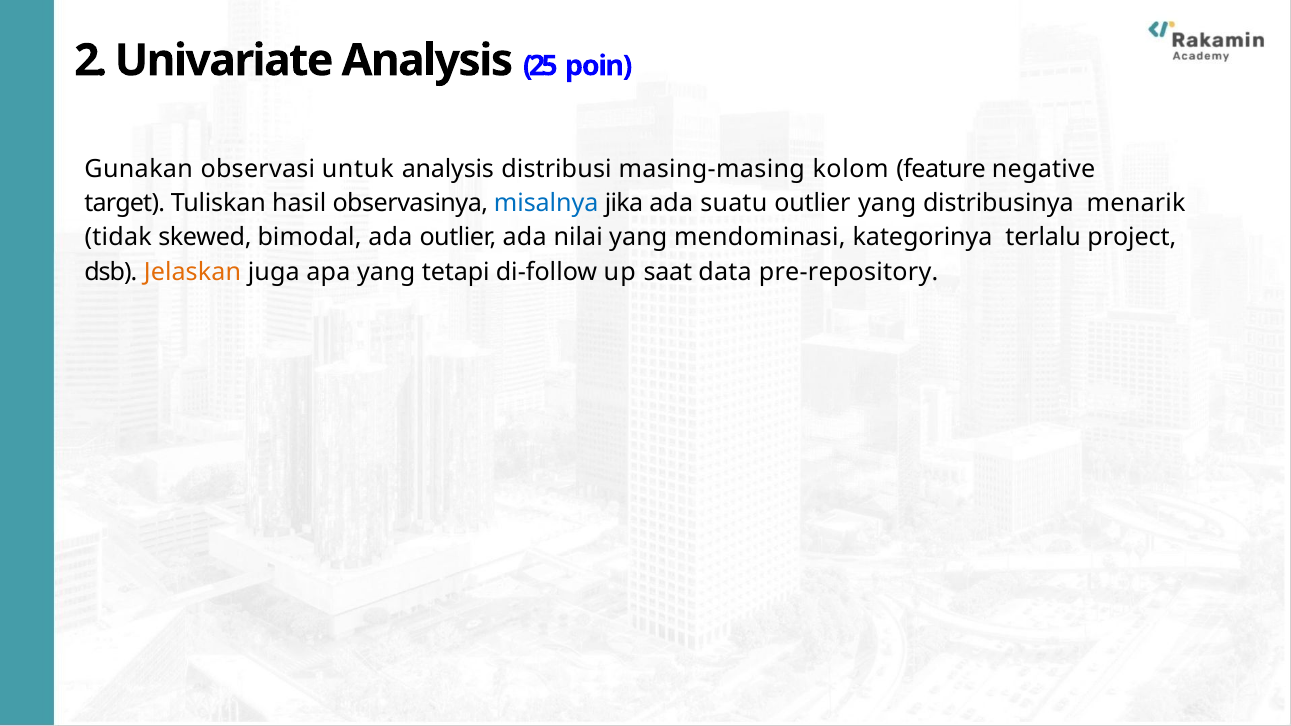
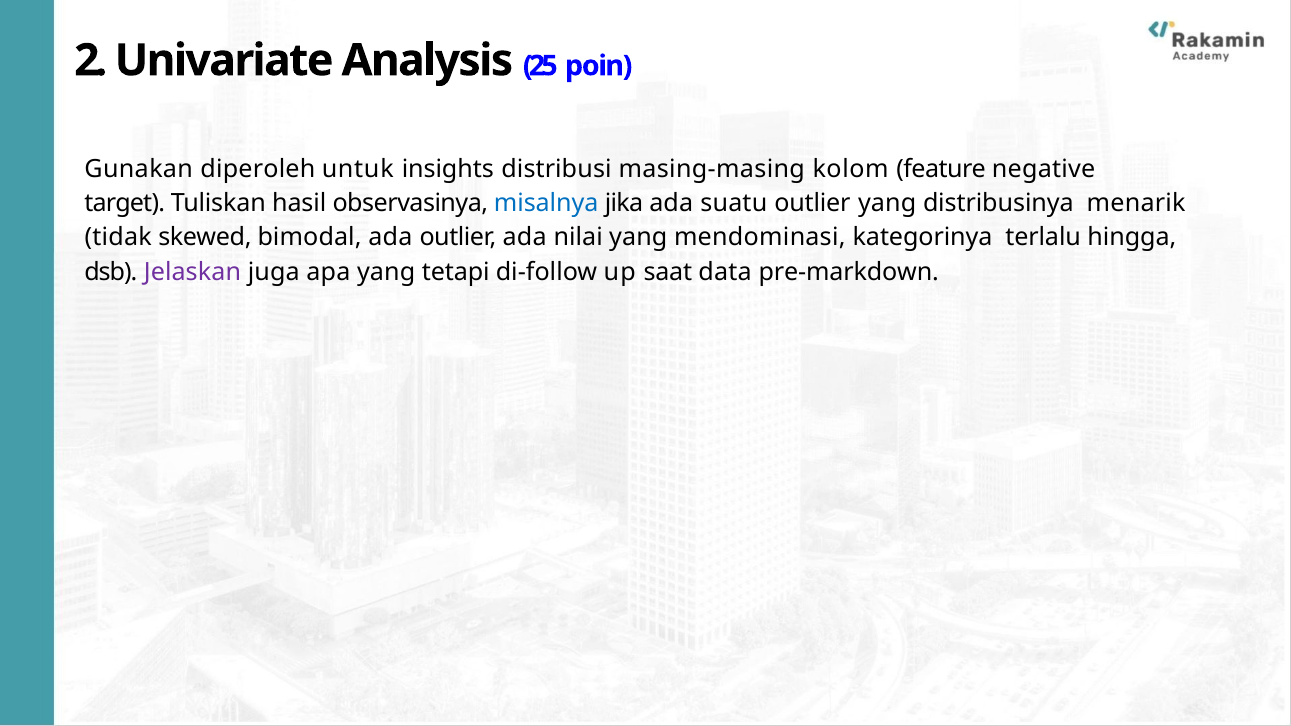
observasi: observasi -> diperoleh (258, 169)
untuk analysis: analysis -> insights (448, 169)
project: project -> hingga (1132, 238)
Jelaskan colour: orange -> purple (192, 272)
pre-repository: pre-repository -> pre-markdown (849, 272)
